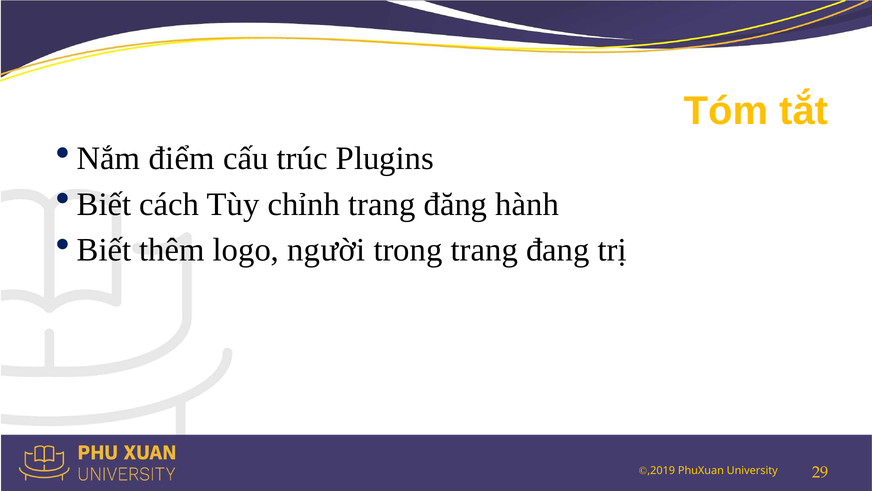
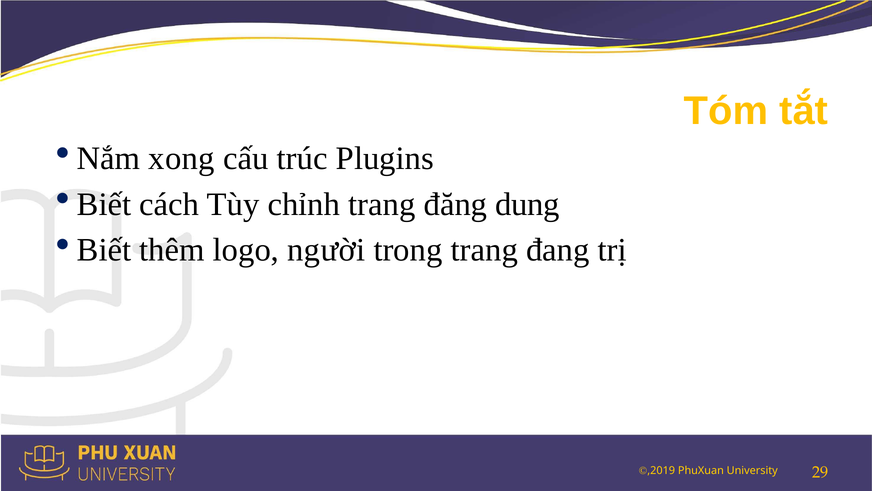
điểm: điểm -> xong (182, 158)
hành: hành -> dung (527, 204)
